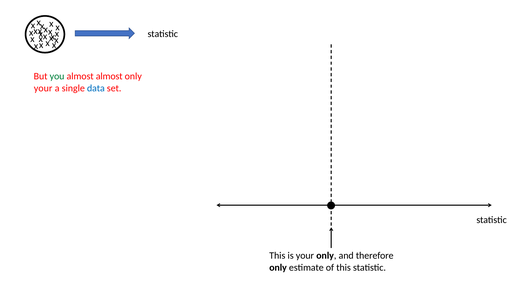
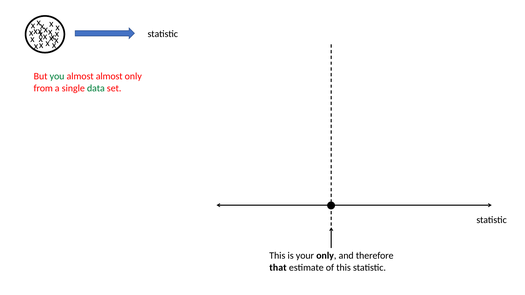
your: your -> from (43, 88)
data colour: blue -> green (96, 88)
only: only -> that (278, 268)
